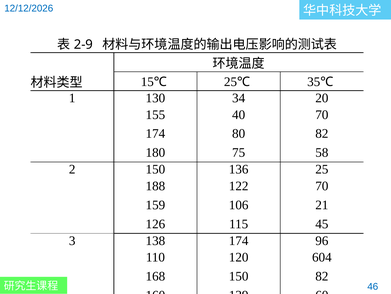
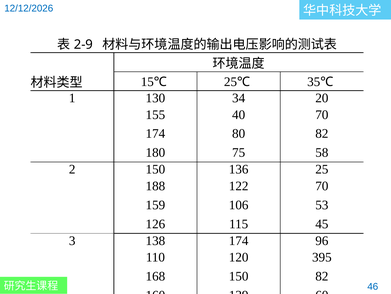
21: 21 -> 53 (322, 204)
604: 604 -> 395 (322, 257)
